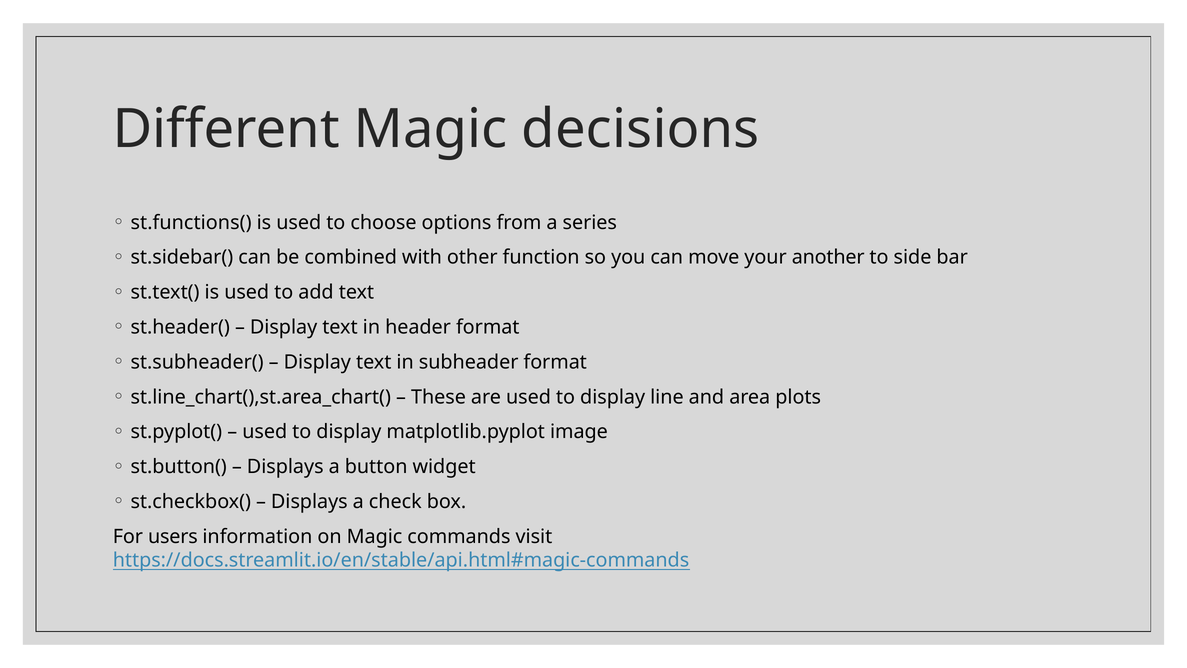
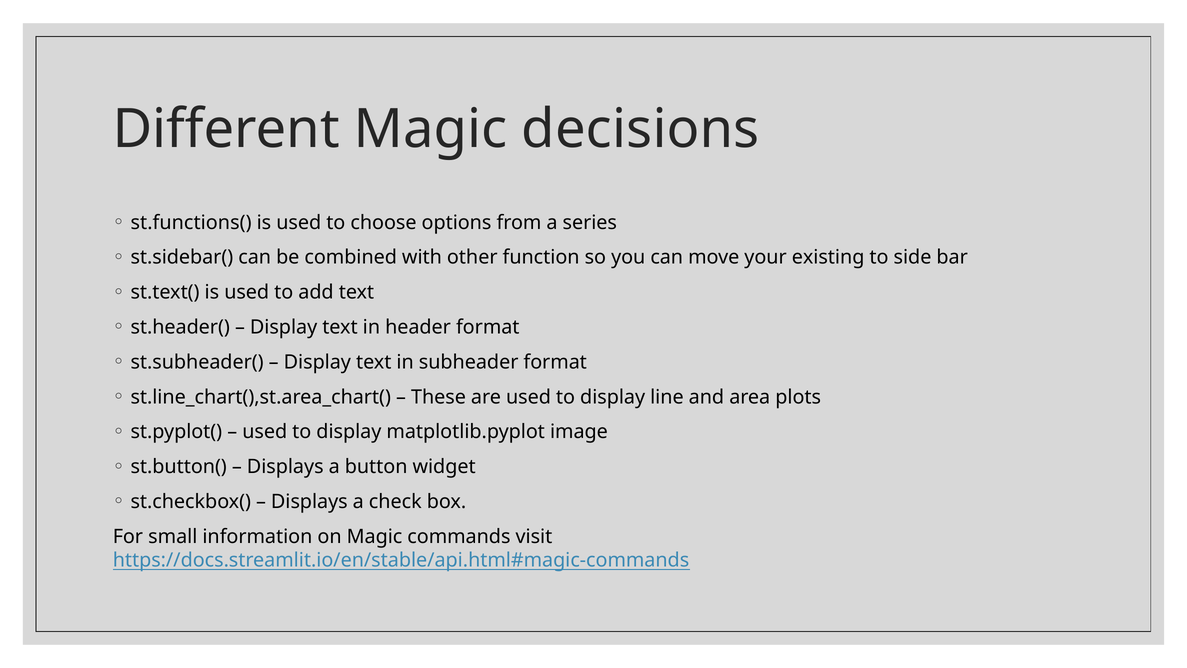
another: another -> existing (828, 257)
users: users -> small (173, 536)
